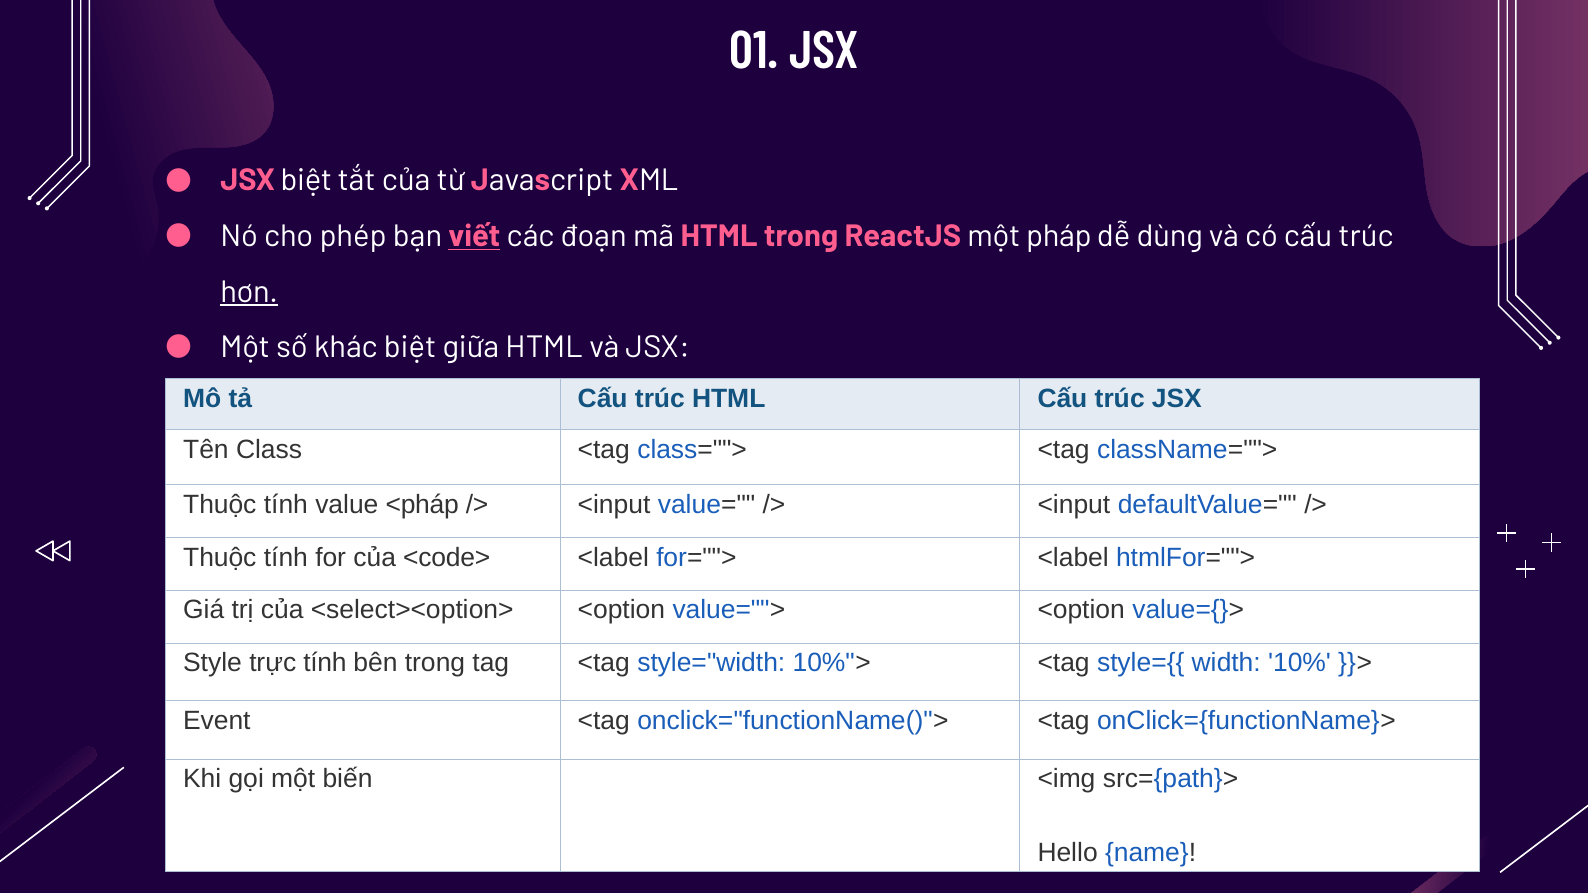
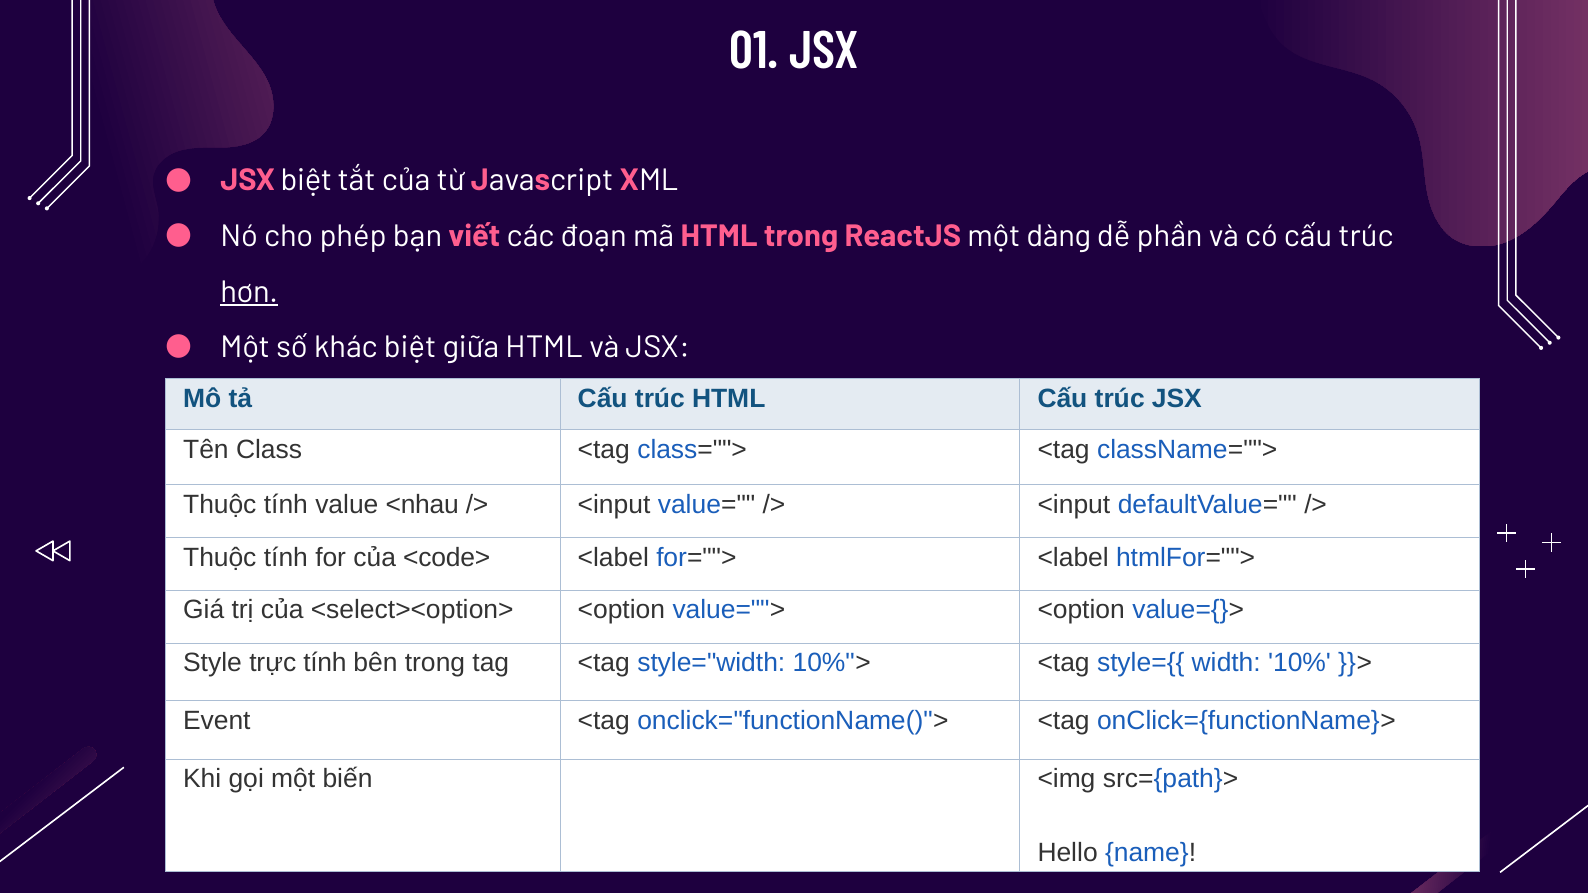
viết underline: present -> none (474, 236)
pháp: pháp -> dàng (1059, 236)
dùng: dùng -> phần (1170, 236)
<pháp: <pháp -> <nhau (422, 505)
